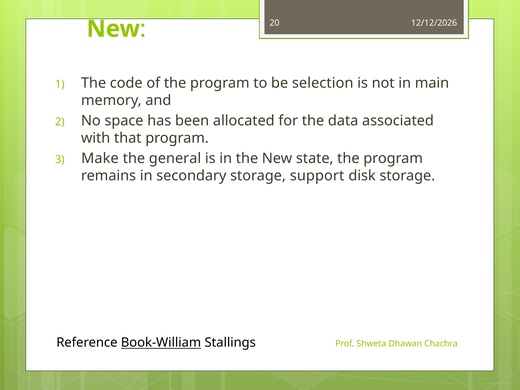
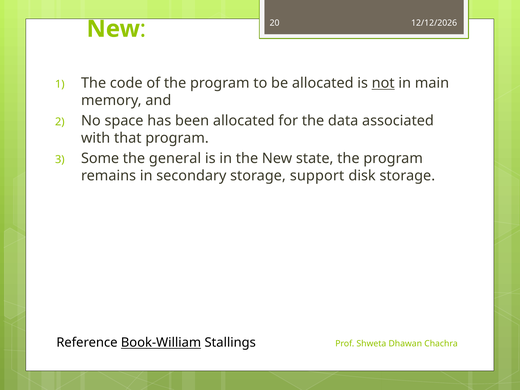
be selection: selection -> allocated (323, 83)
not underline: none -> present (383, 83)
Make: Make -> Some (100, 158)
